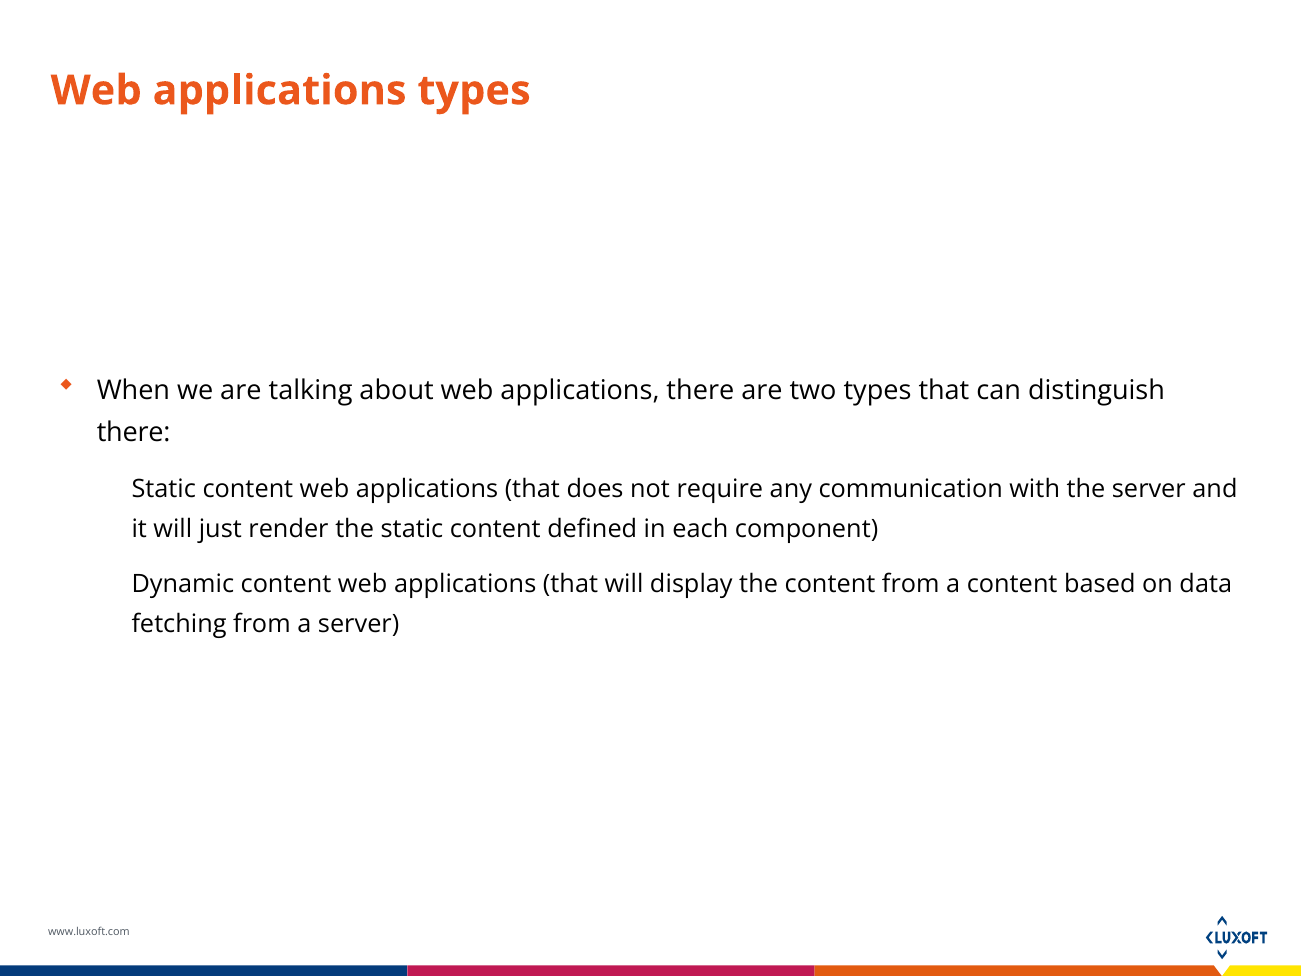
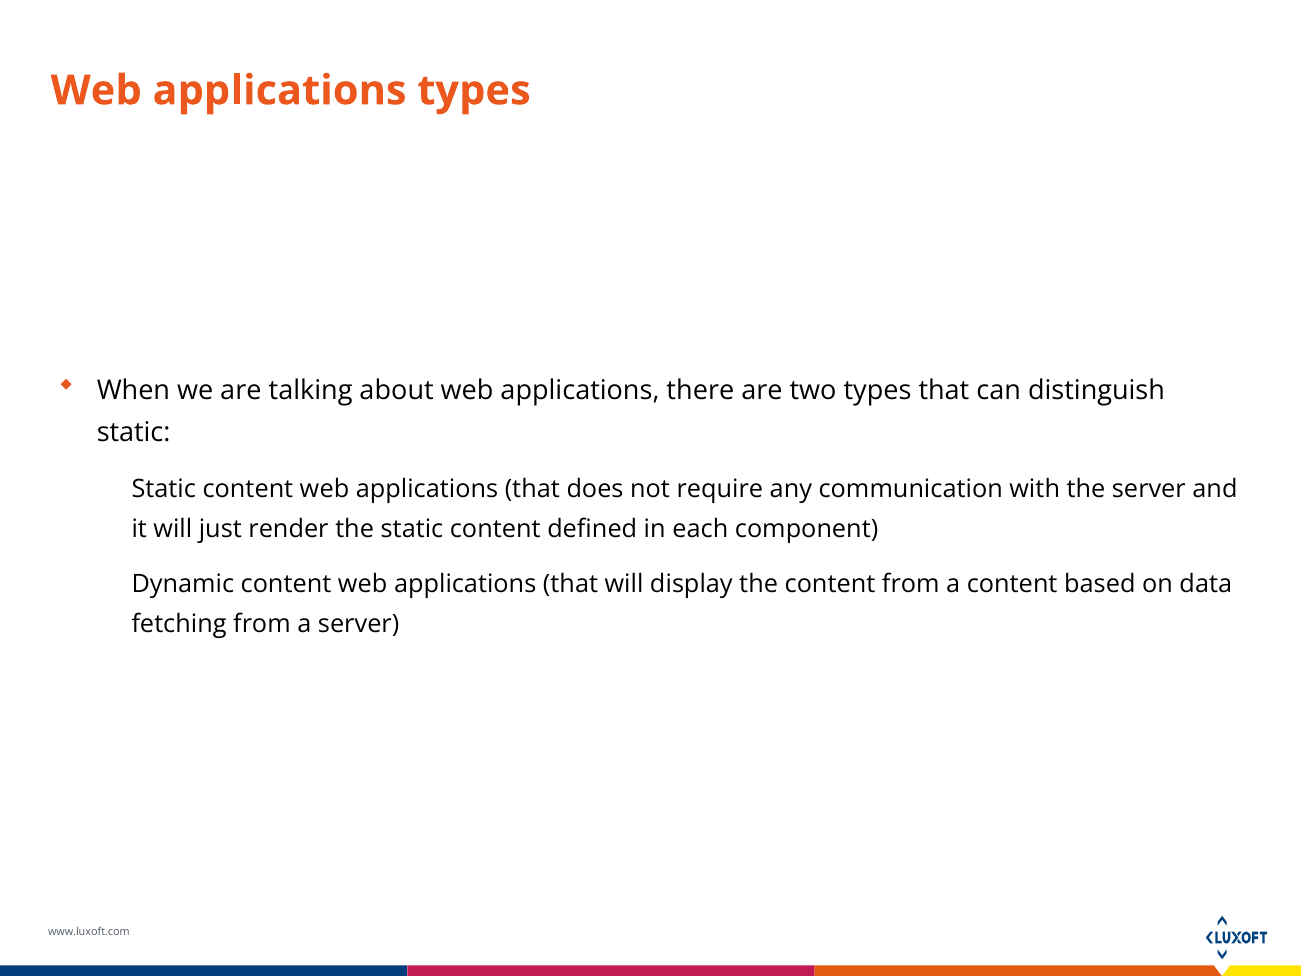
there: there -> static (134, 433)
